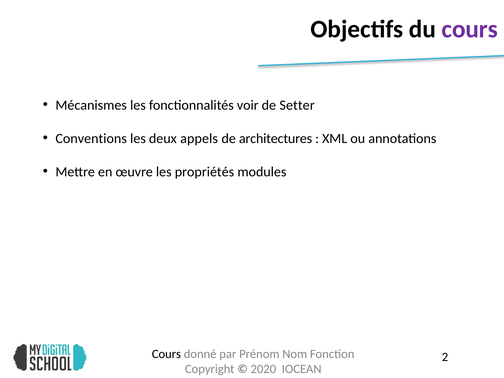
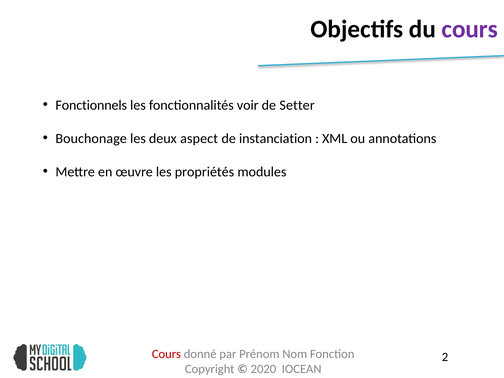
Mécanismes: Mécanismes -> Fonctionnels (91, 105)
Conventions: Conventions -> Bouchonage (91, 138)
appels: appels -> aspect (199, 138)
architectures: architectures -> instanciation (276, 138)
Cours colour: black -> red (166, 354)
